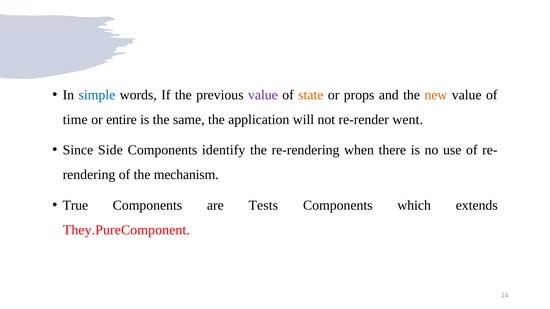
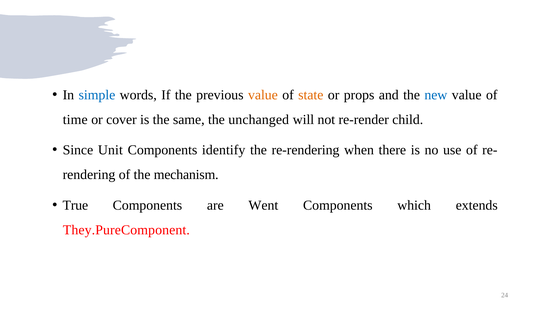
value colour: purple -> orange (263, 95)
new colour: orange -> blue (436, 95)
entire: entire -> cover (121, 120)
application: application -> unchanged (259, 120)
went: went -> child (408, 120)
Side: Side -> Unit (110, 150)
Tests: Tests -> Went (263, 205)
